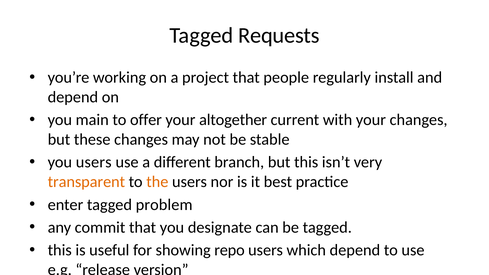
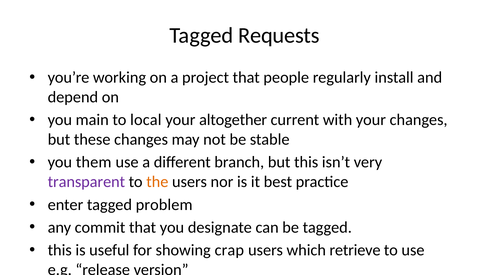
offer: offer -> local (146, 120)
you users: users -> them (94, 162)
transparent colour: orange -> purple (86, 182)
repo: repo -> crap (229, 250)
which depend: depend -> retrieve (355, 250)
